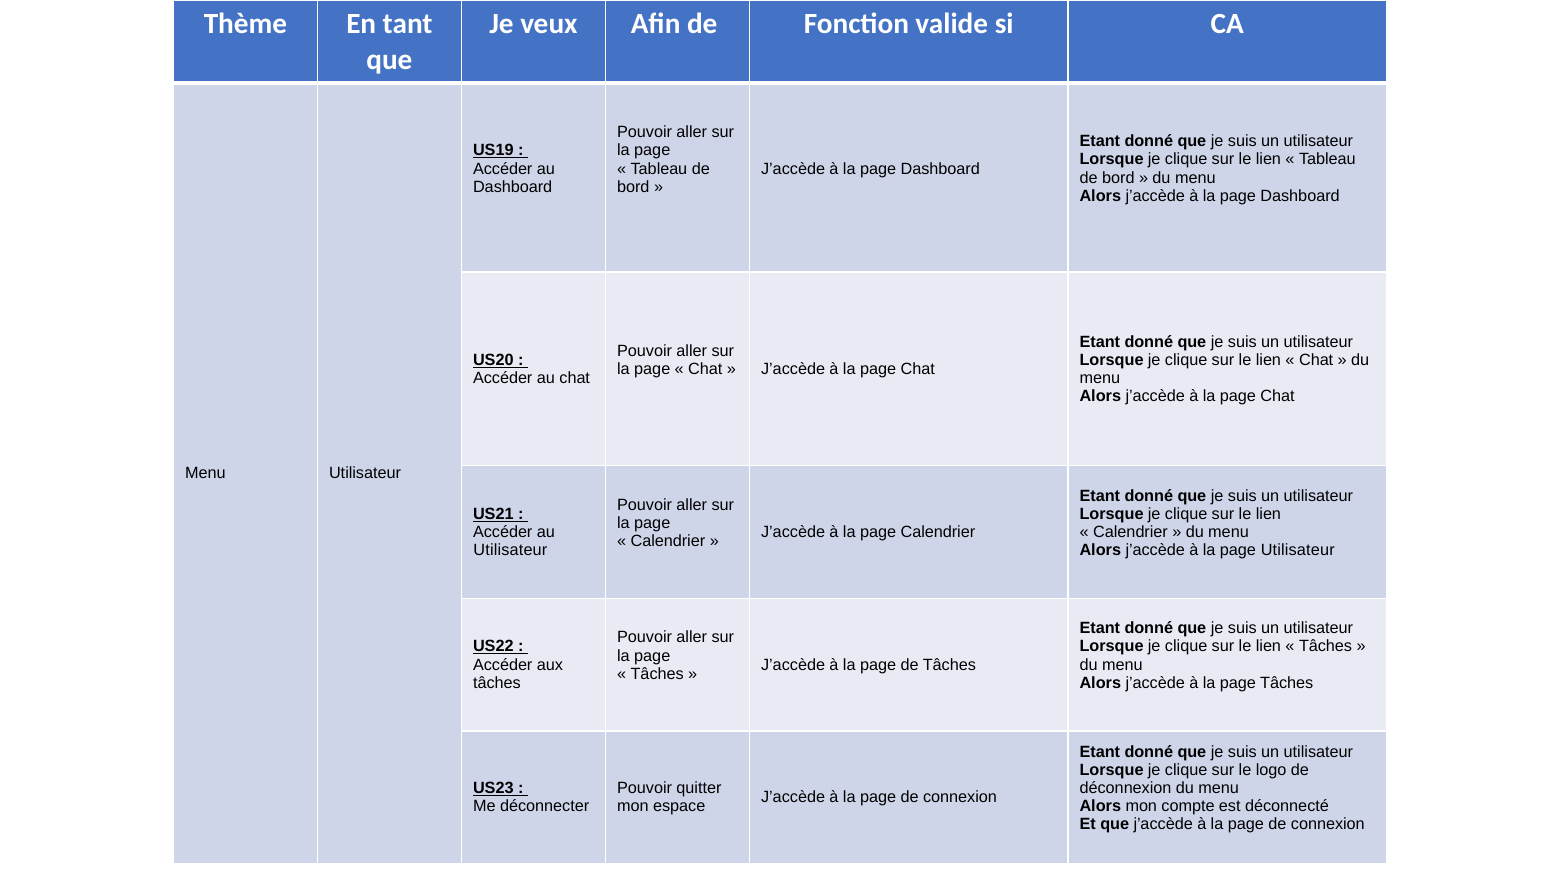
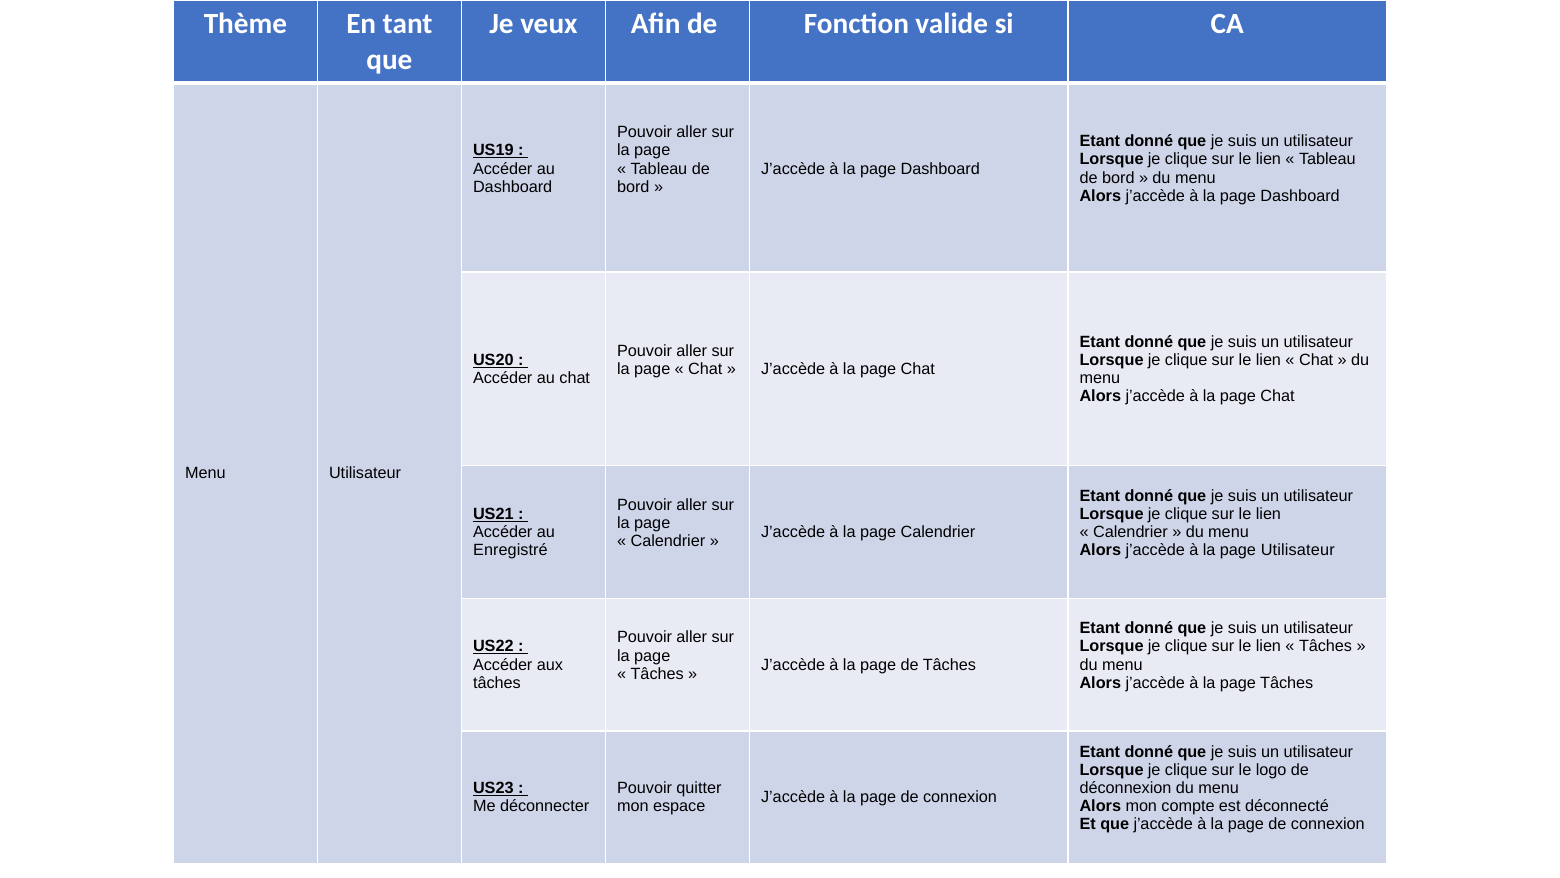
Utilisateur: Utilisateur -> Enregistré (510, 550)
